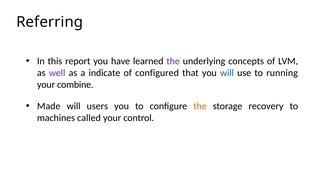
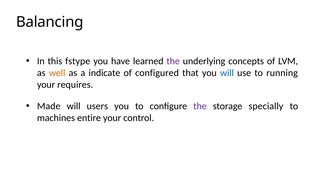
Referring: Referring -> Balancing (50, 22)
report: report -> fstype (78, 61)
well colour: purple -> orange (57, 73)
combine: combine -> requires (75, 85)
the colour: orange -> purple (200, 106)
recovery: recovery -> specially (266, 106)
called: called -> entire (89, 118)
